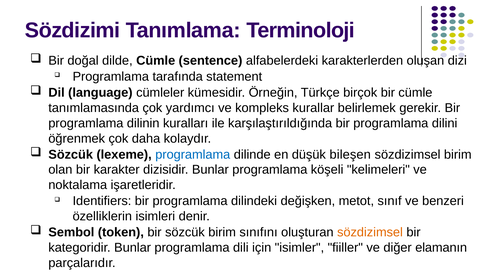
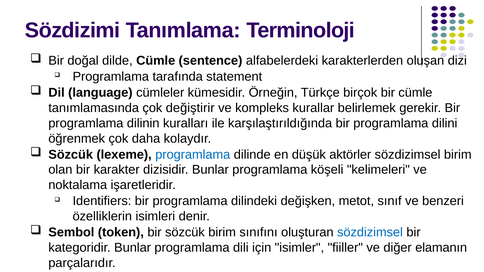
yardımcı: yardımcı -> değiştirir (190, 108)
bileşen: bileşen -> aktörler (350, 155)
sözdizimsel colour: orange -> blue (370, 233)
